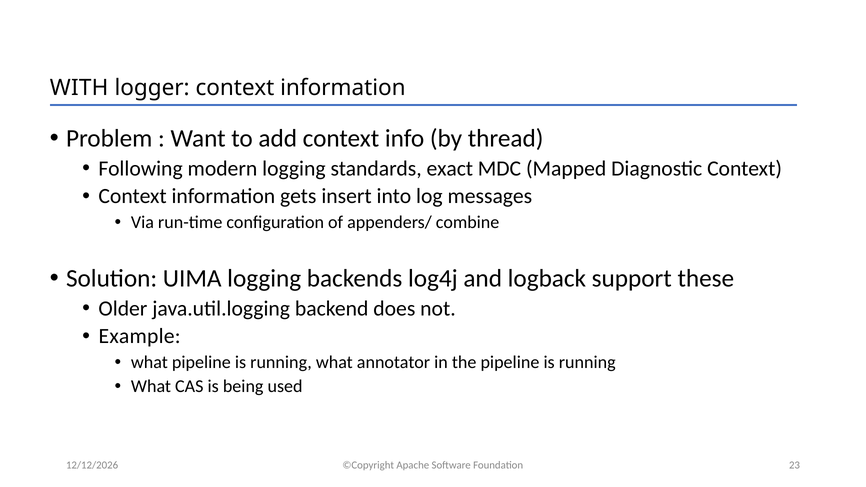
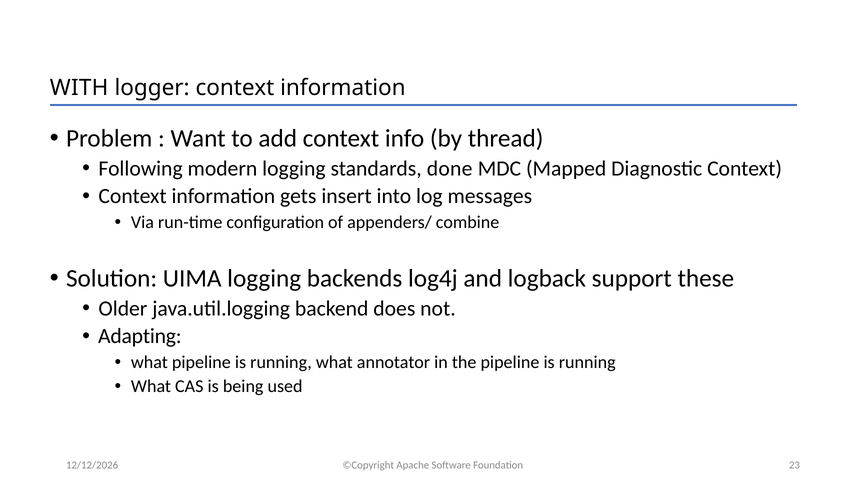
exact: exact -> done (450, 169)
Example: Example -> Adapting (140, 336)
